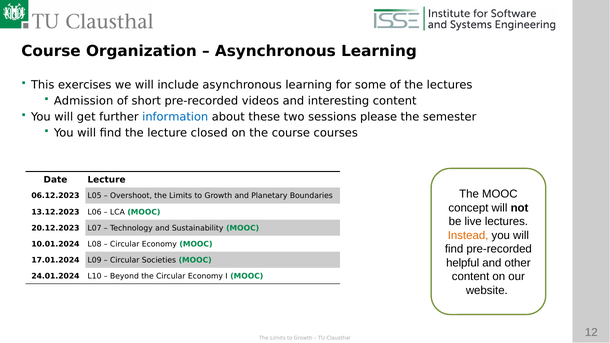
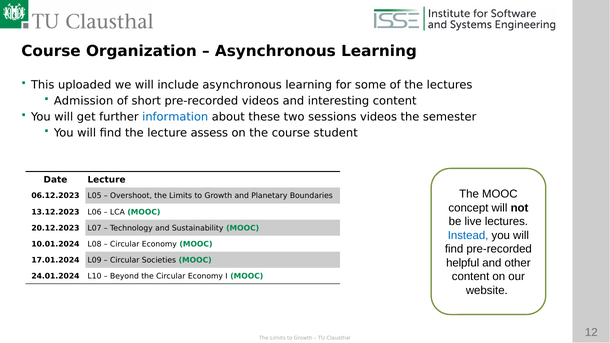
exercises: exercises -> uploaded (85, 85)
sessions please: please -> videos (379, 117)
closed: closed -> assess (209, 133)
courses: courses -> student (336, 133)
Instead colour: orange -> blue (468, 235)
